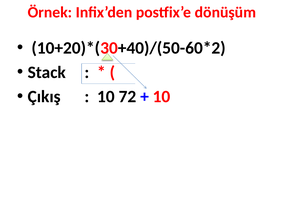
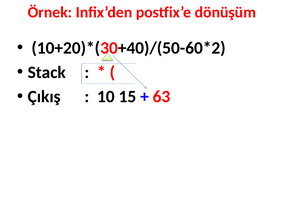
72: 72 -> 15 (127, 97)
10: 10 -> 63 (161, 97)
